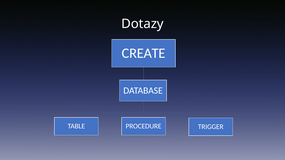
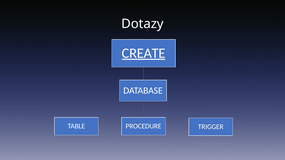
CREATE underline: none -> present (144, 53)
